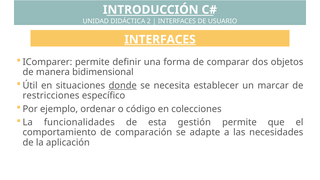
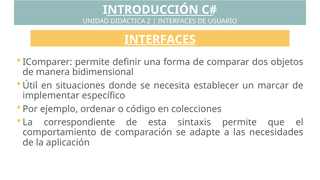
donde underline: present -> none (123, 85)
restricciones: restricciones -> implementar (51, 96)
funcionalidades: funcionalidades -> correspondiente (79, 122)
gestión: gestión -> sintaxis (194, 122)
